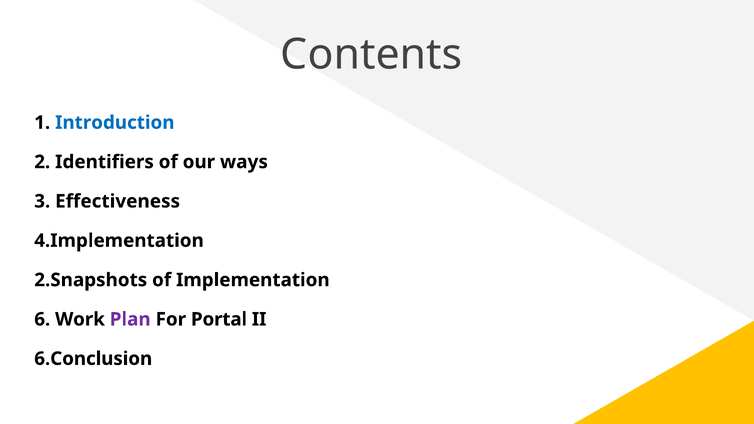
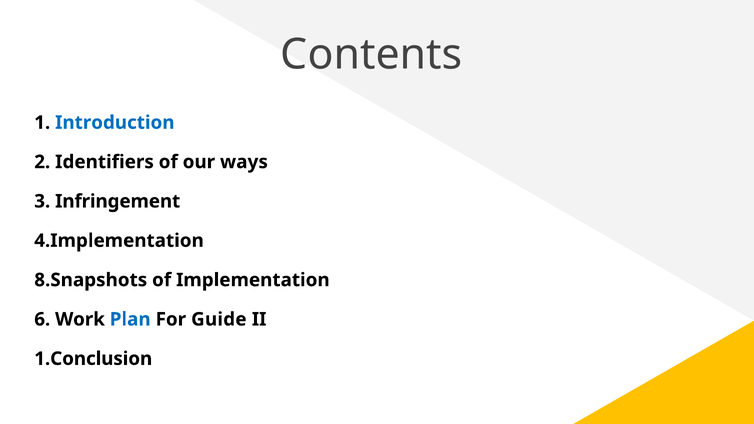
Effectiveness: Effectiveness -> Infringement (118, 201)
2.Snapshots: 2.Snapshots -> 8.Snapshots (91, 280)
Plan colour: purple -> blue (130, 319)
Portal: Portal -> Guide (219, 319)
6.Conclusion: 6.Conclusion -> 1.Conclusion (93, 359)
